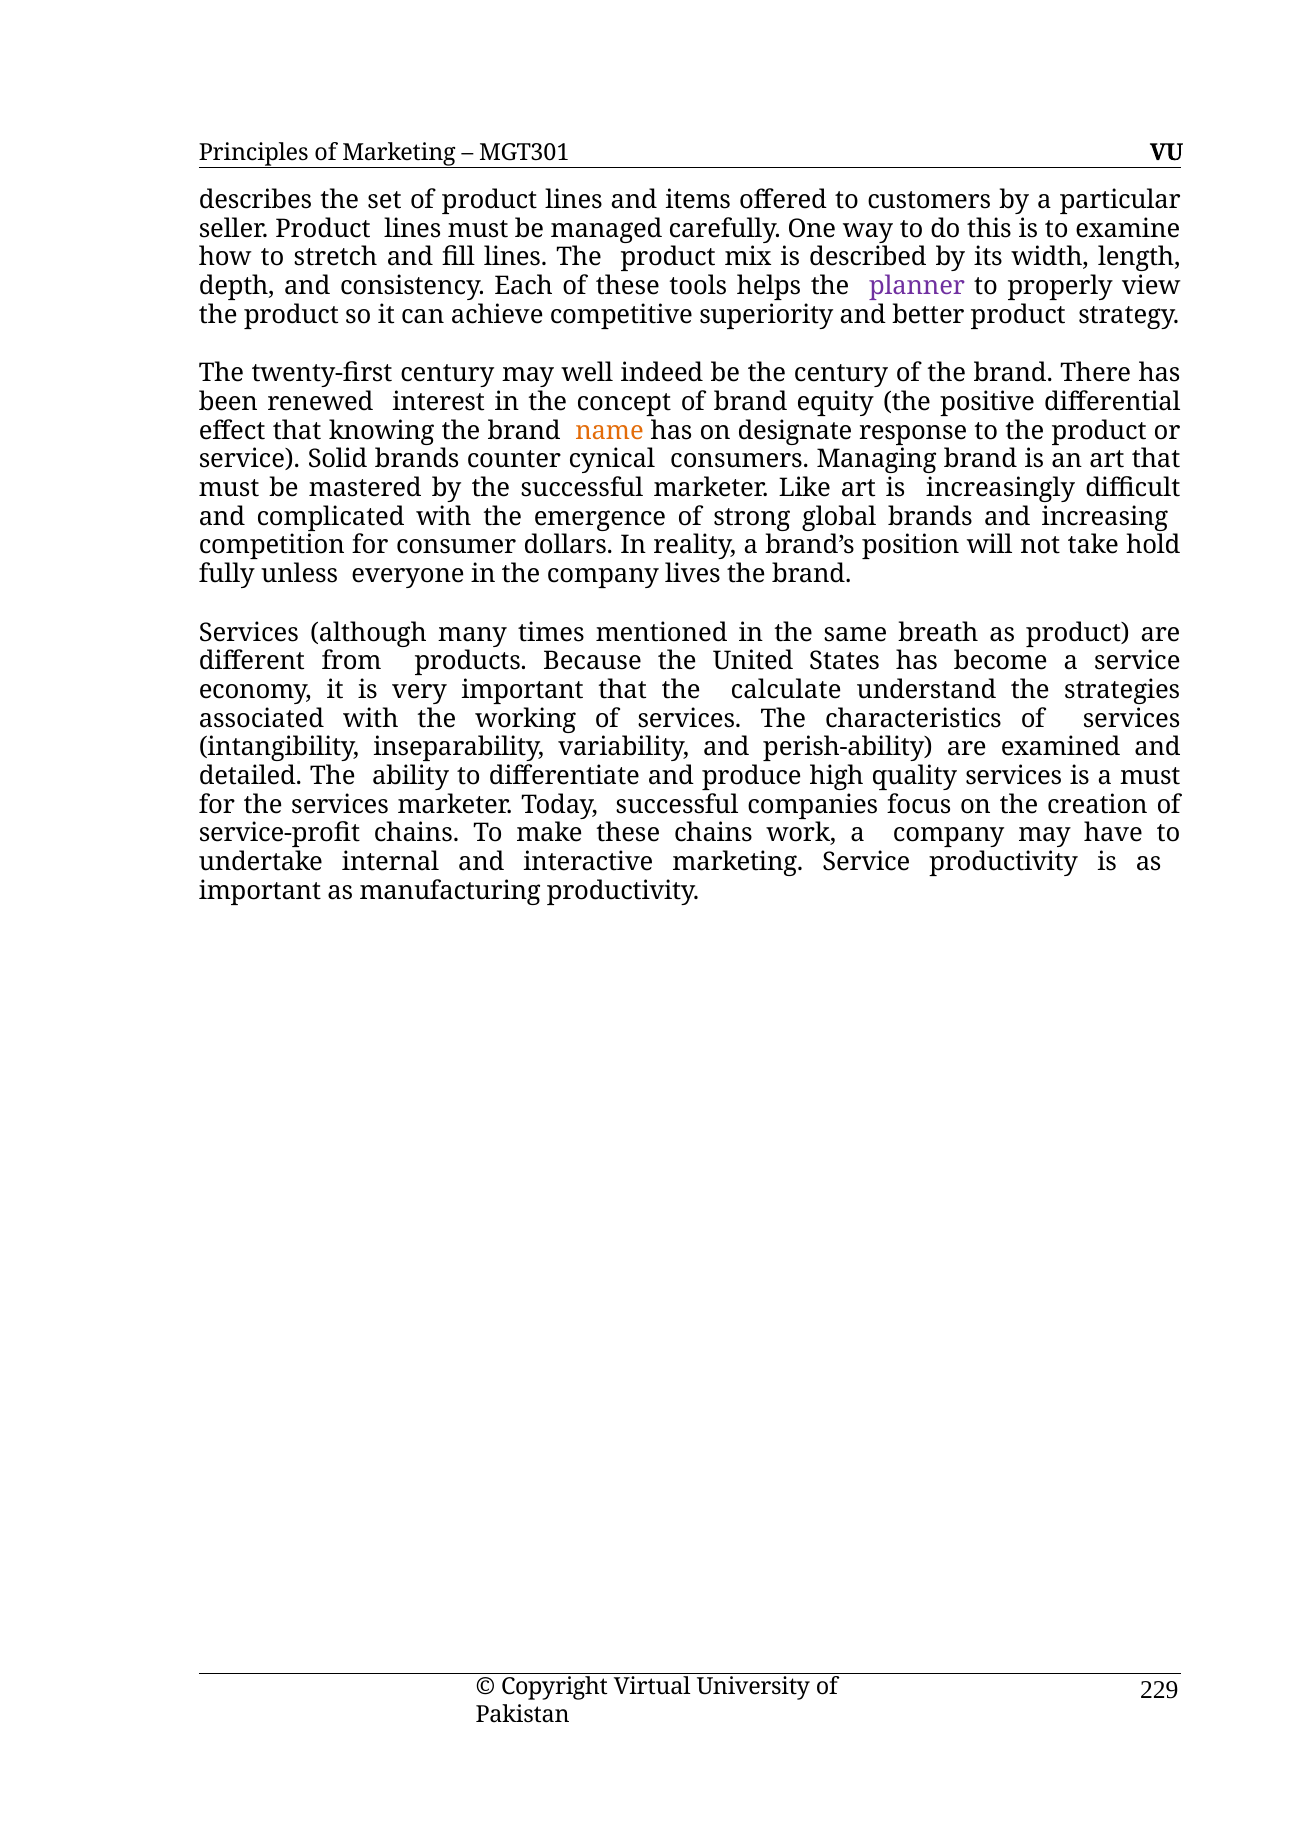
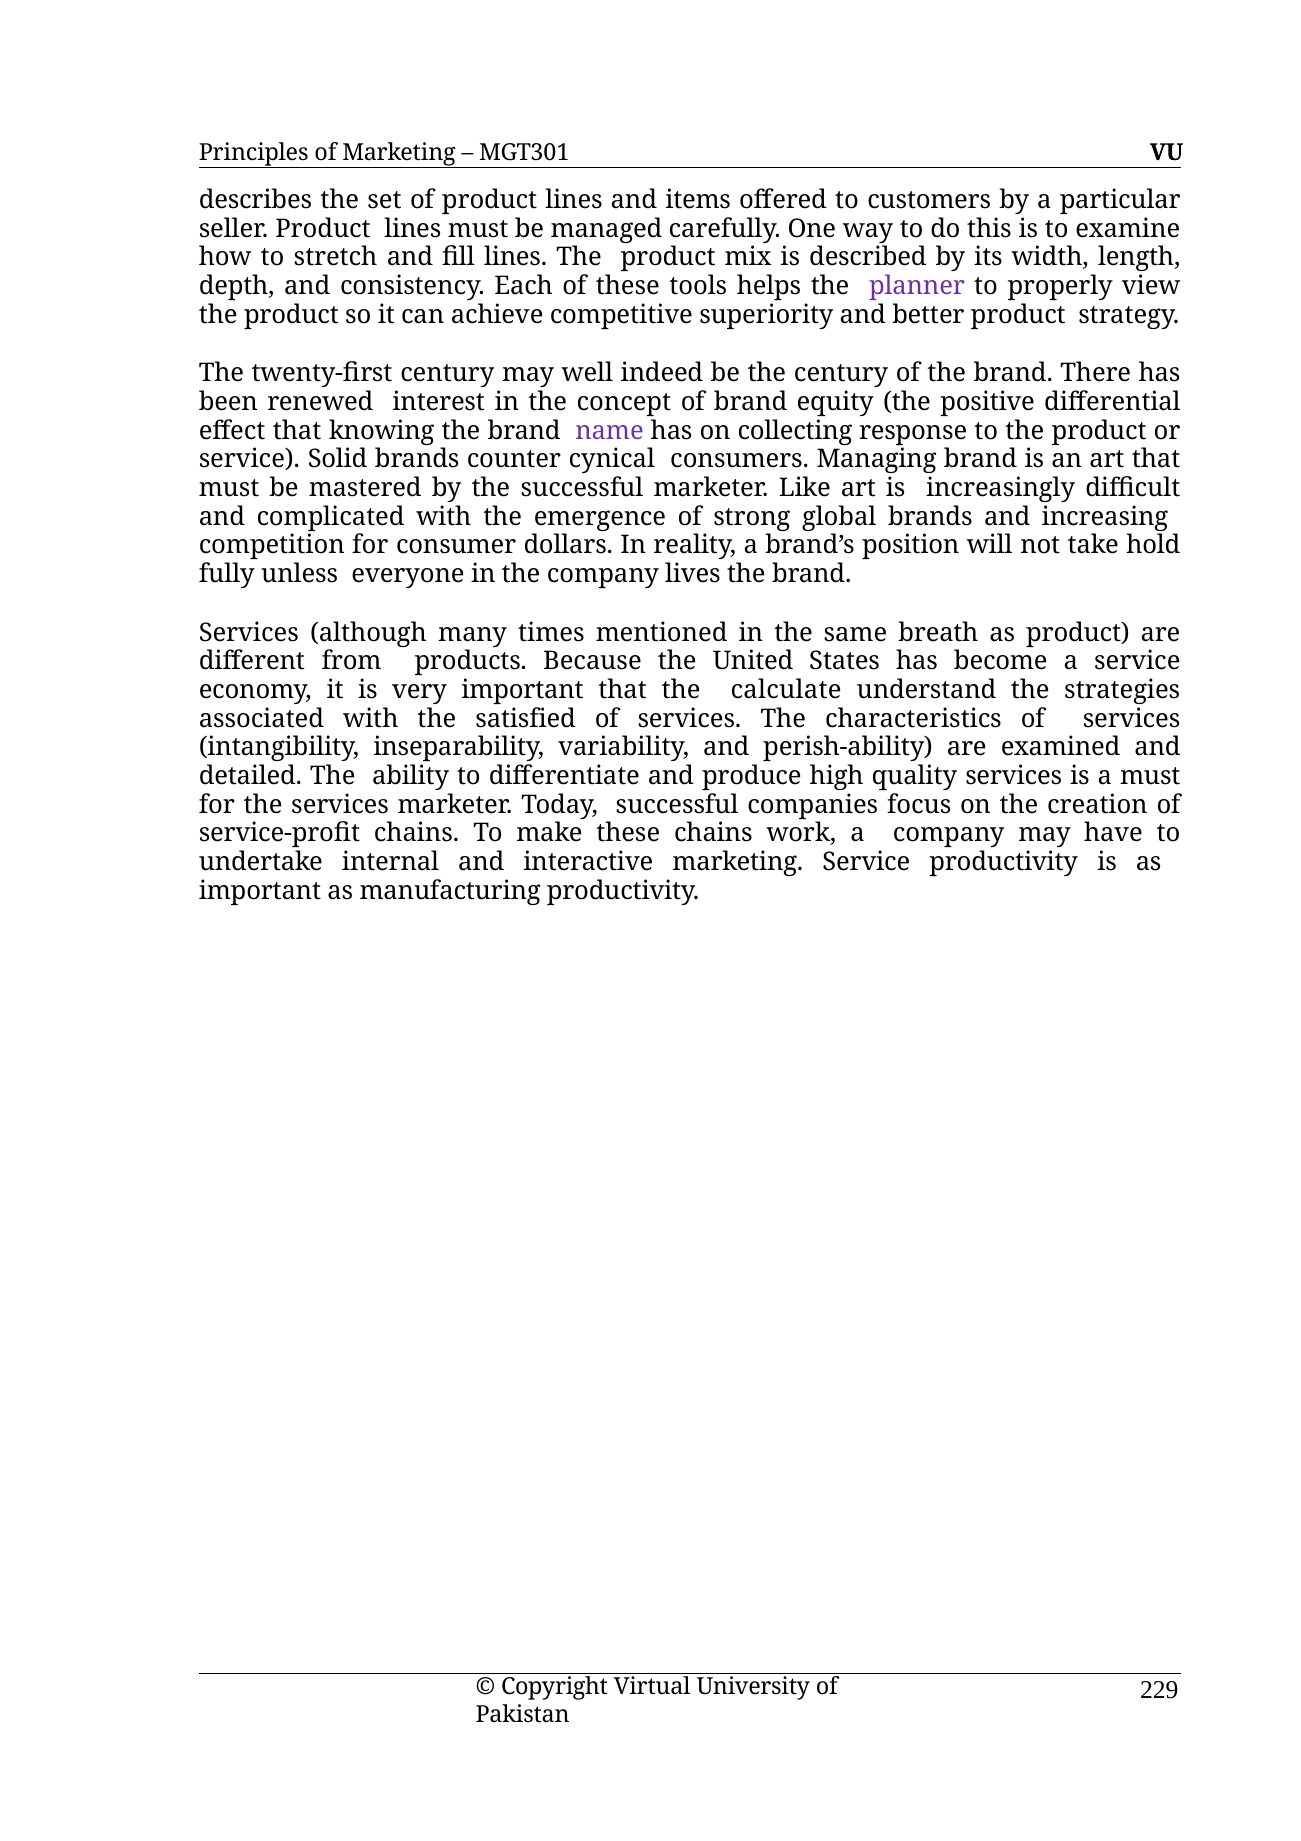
name colour: orange -> purple (610, 431)
designate: designate -> collecting (795, 431)
working: working -> satisfied (526, 719)
